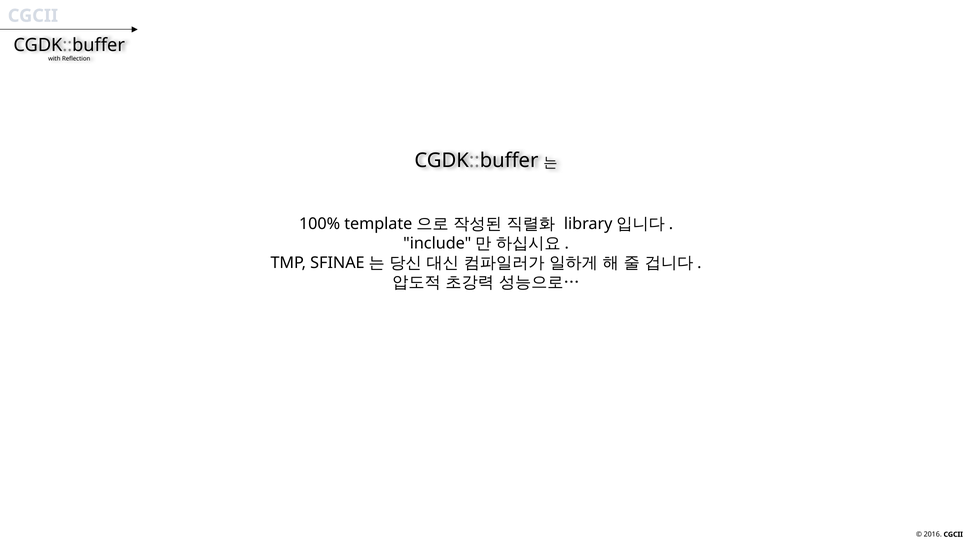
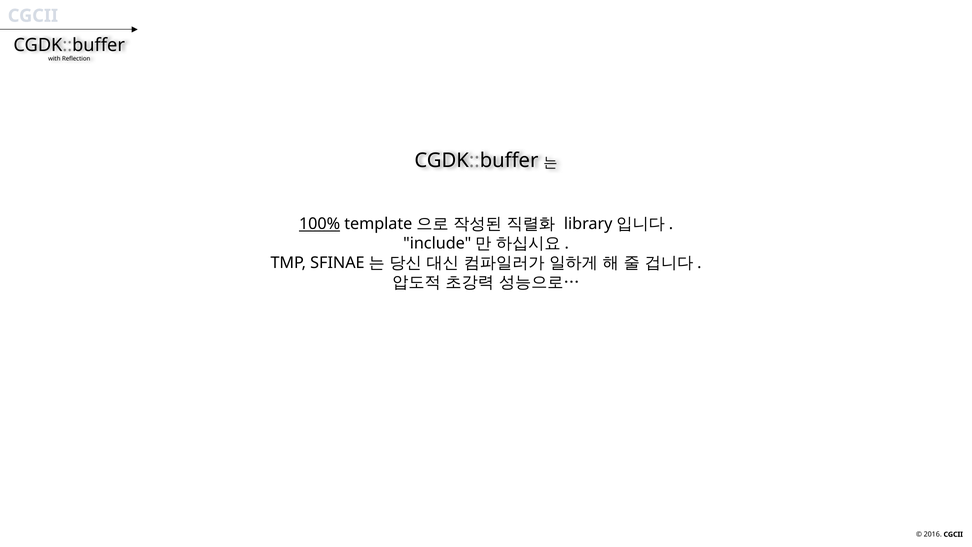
100% underline: none -> present (320, 224)
